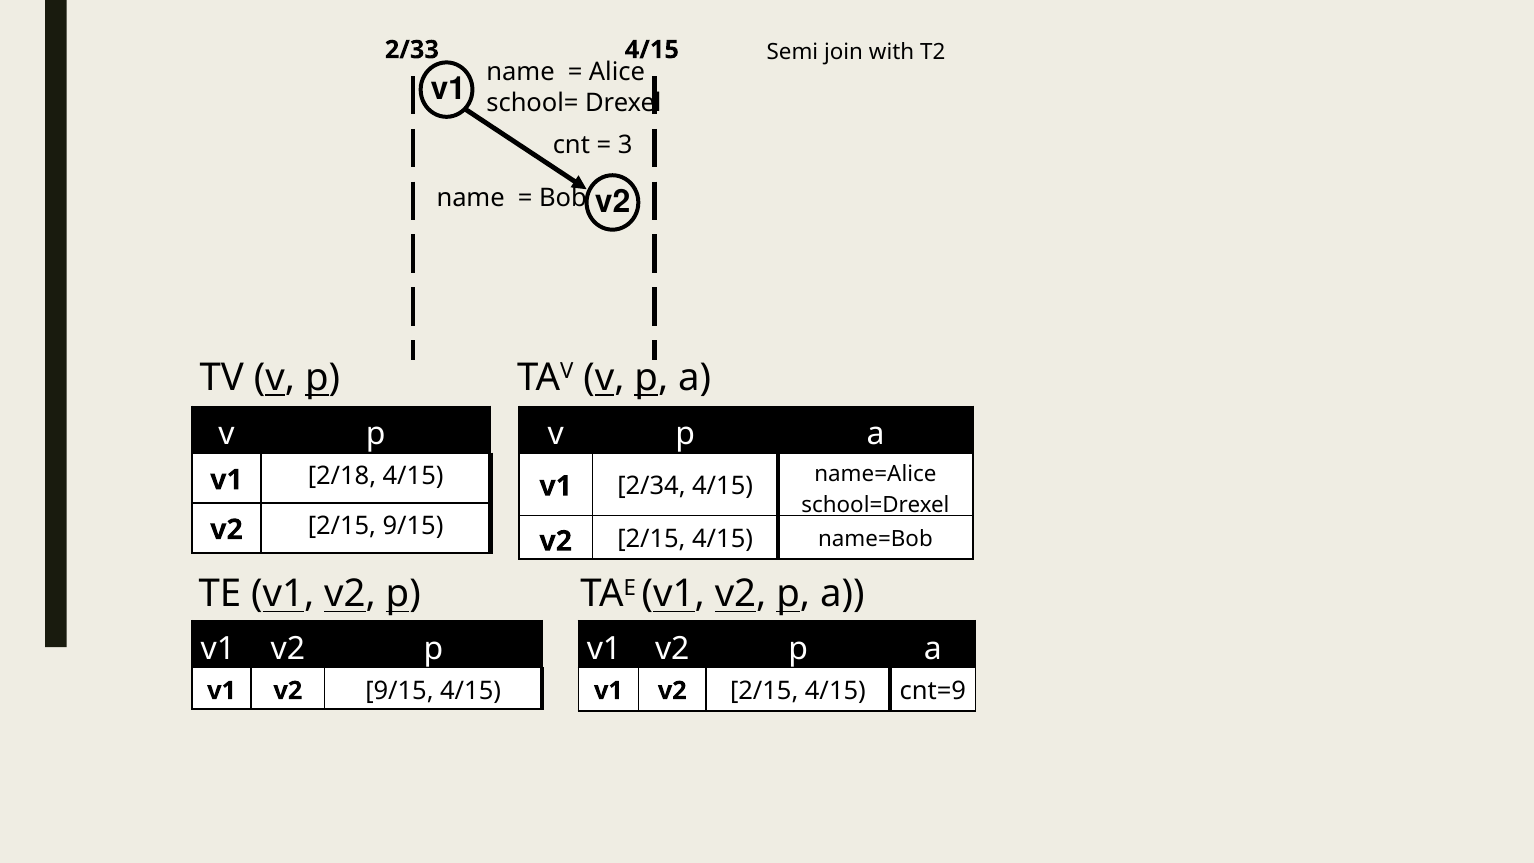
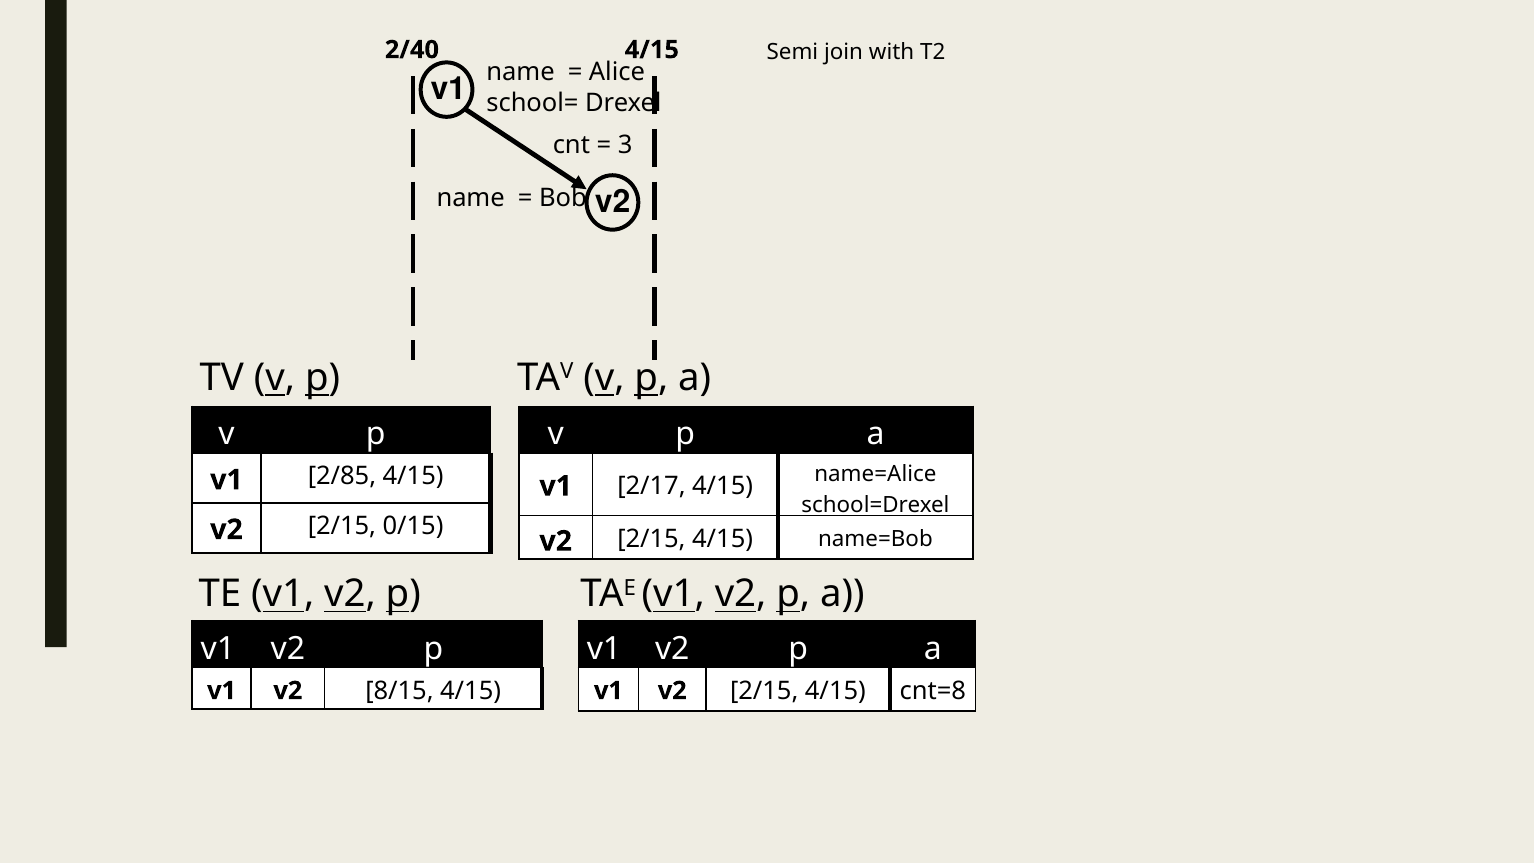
2/33: 2/33 -> 2/40 (412, 50)
2/18: 2/18 -> 2/85 (342, 476)
2/34: 2/34 -> 2/17 (651, 486)
2/15 9/15: 9/15 -> 0/15 (413, 526)
v2 9/15: 9/15 -> 8/15 (399, 691)
cnt=9: cnt=9 -> cnt=8 (933, 691)
